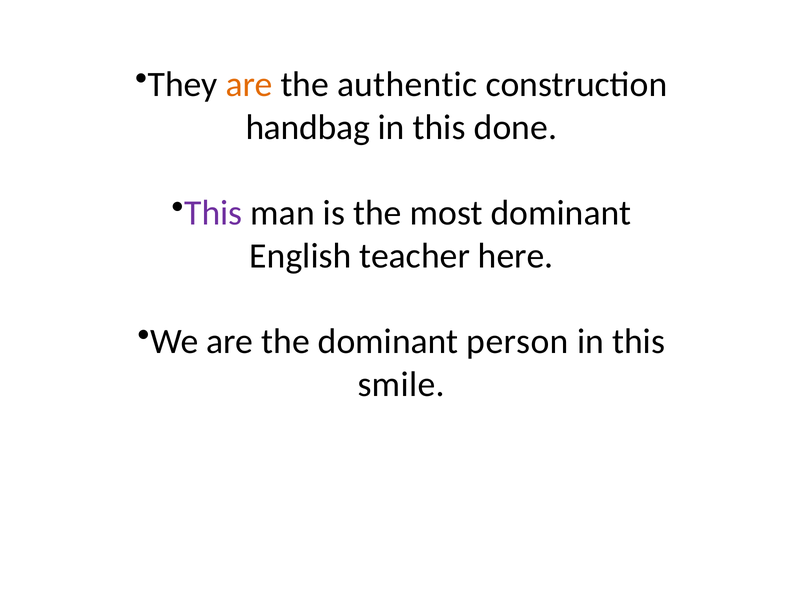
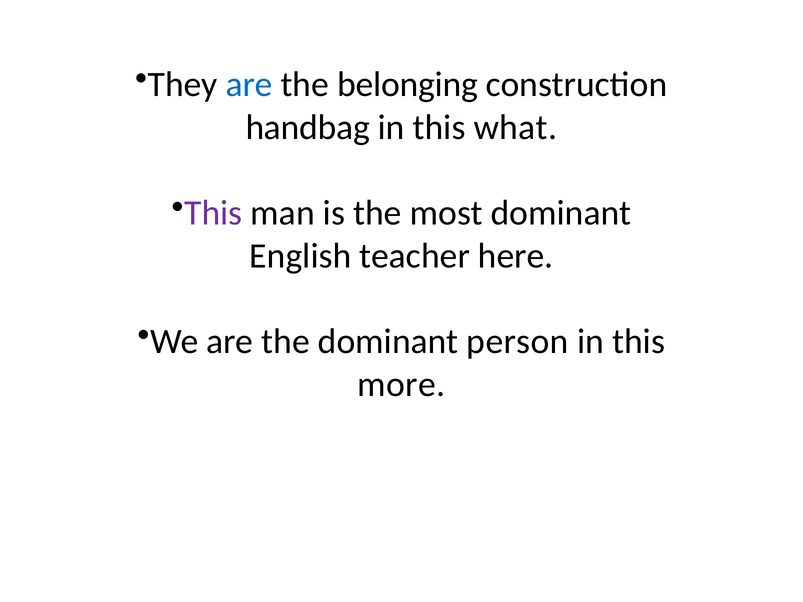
are colour: orange -> blue (249, 85)
authentic: authentic -> belonging (407, 85)
done: done -> what (515, 127)
smile: smile -> more (401, 384)
